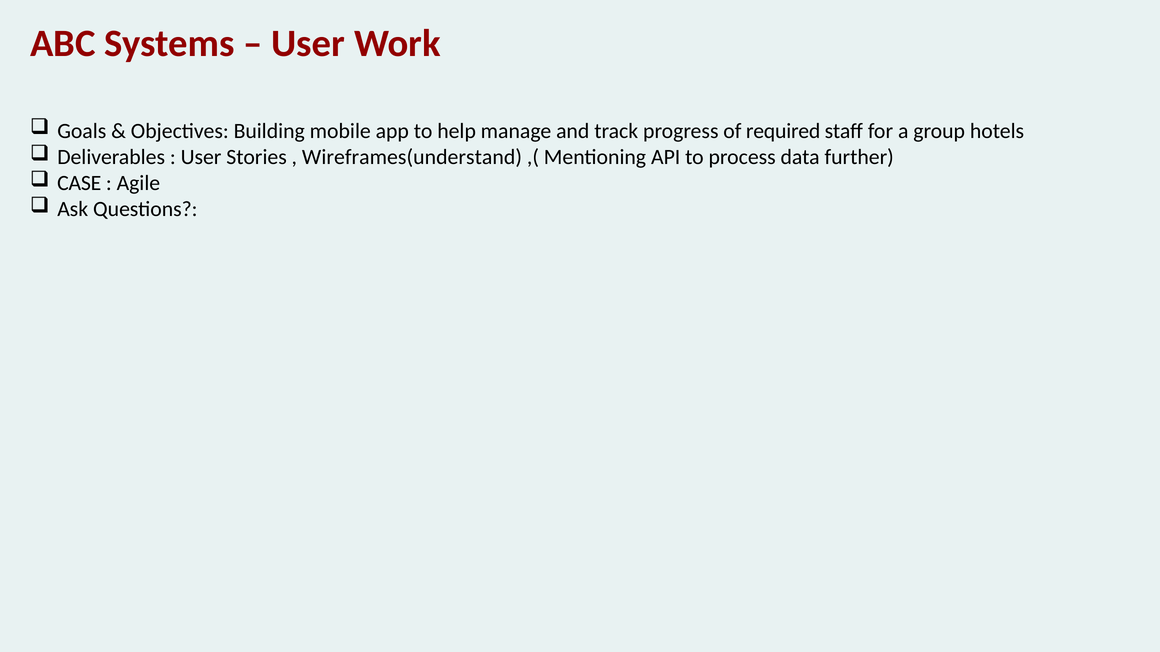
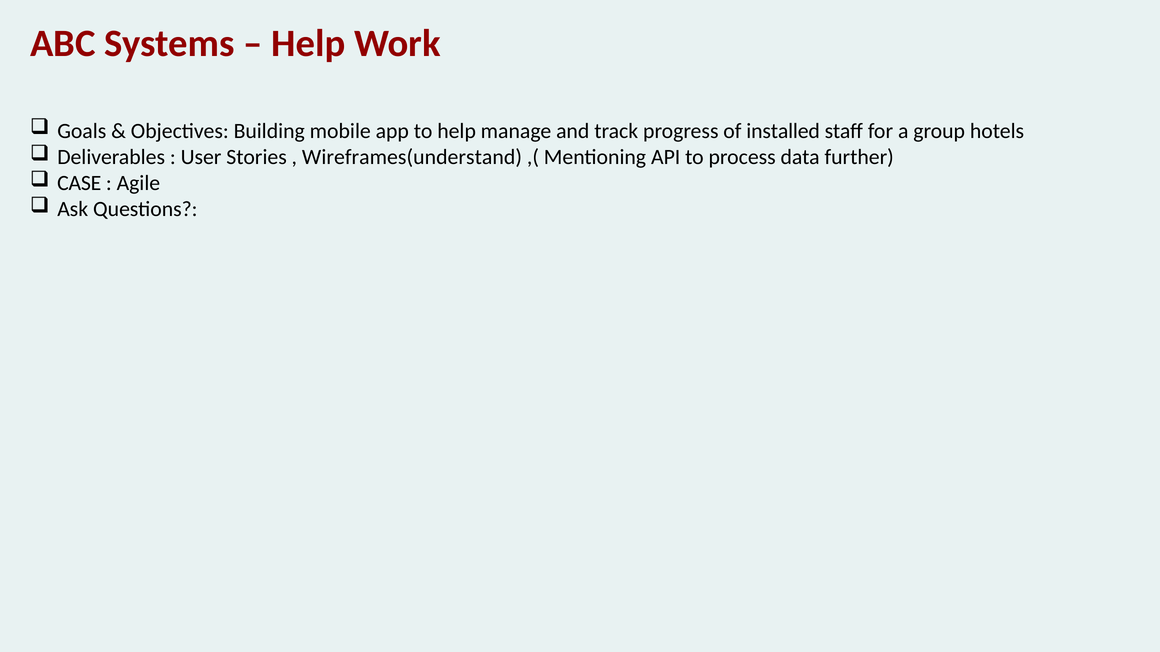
User: User -> Help (308, 44)
required: required -> installed (783, 131)
